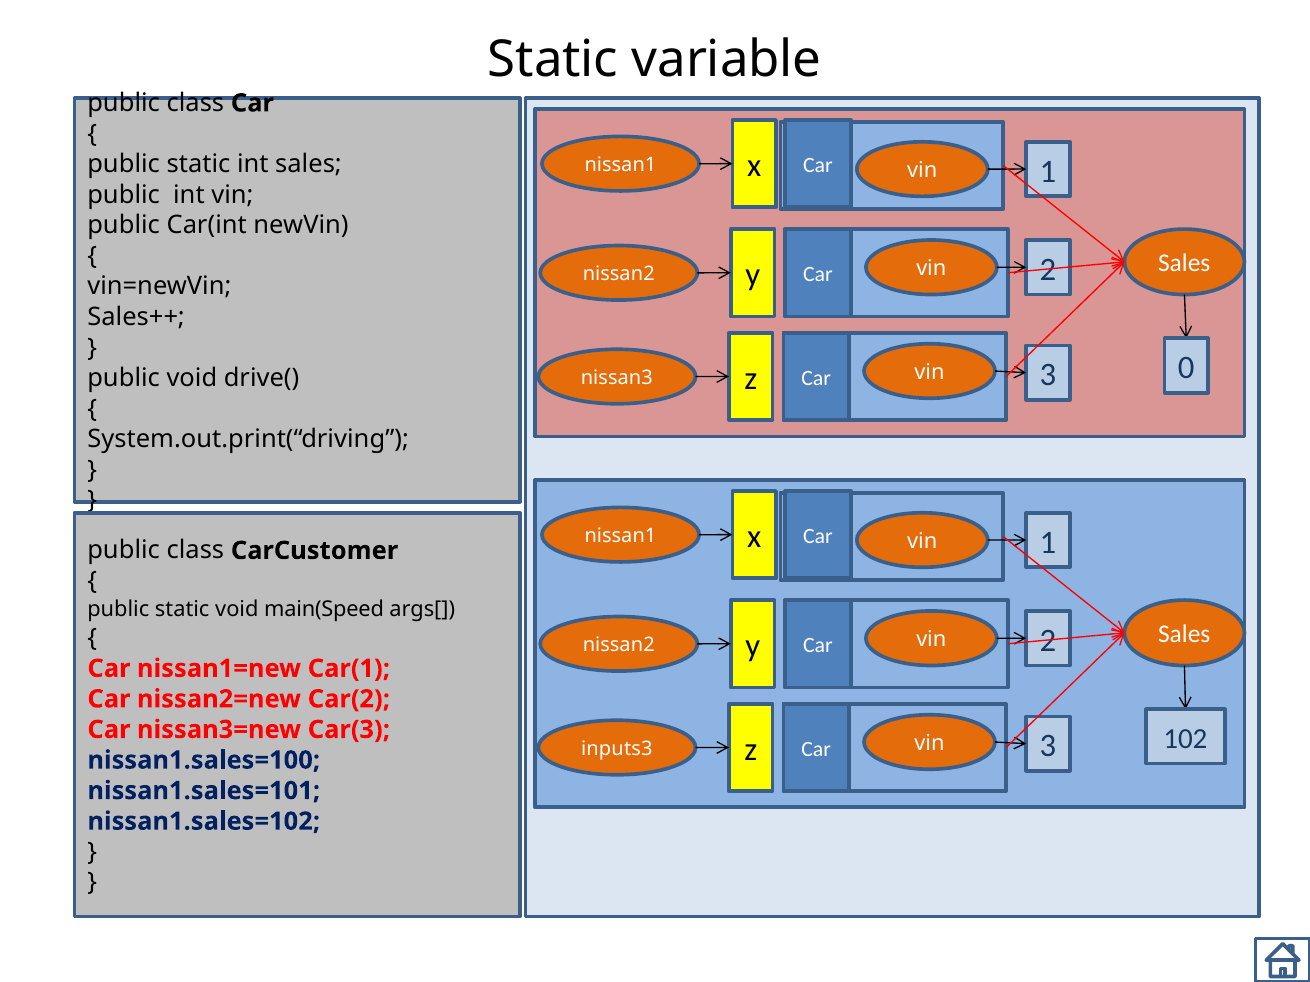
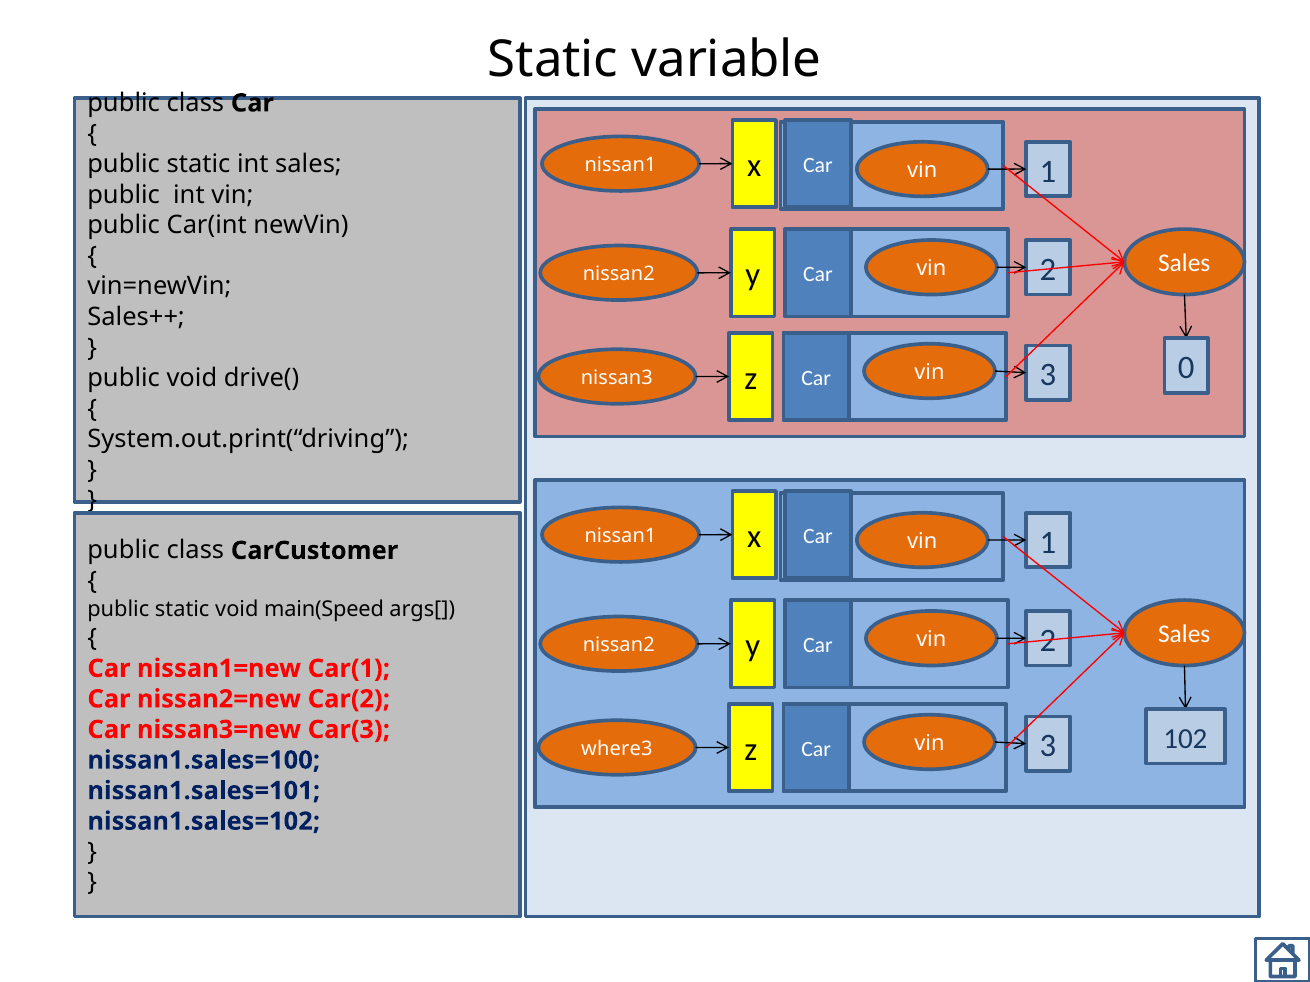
inputs3: inputs3 -> where3 (617, 749)
